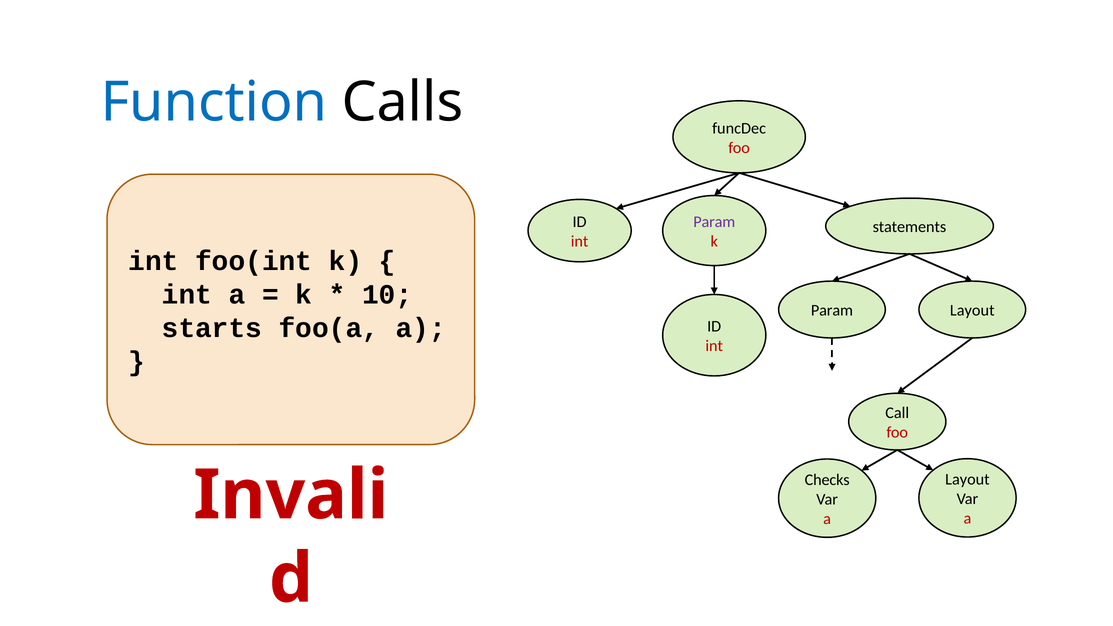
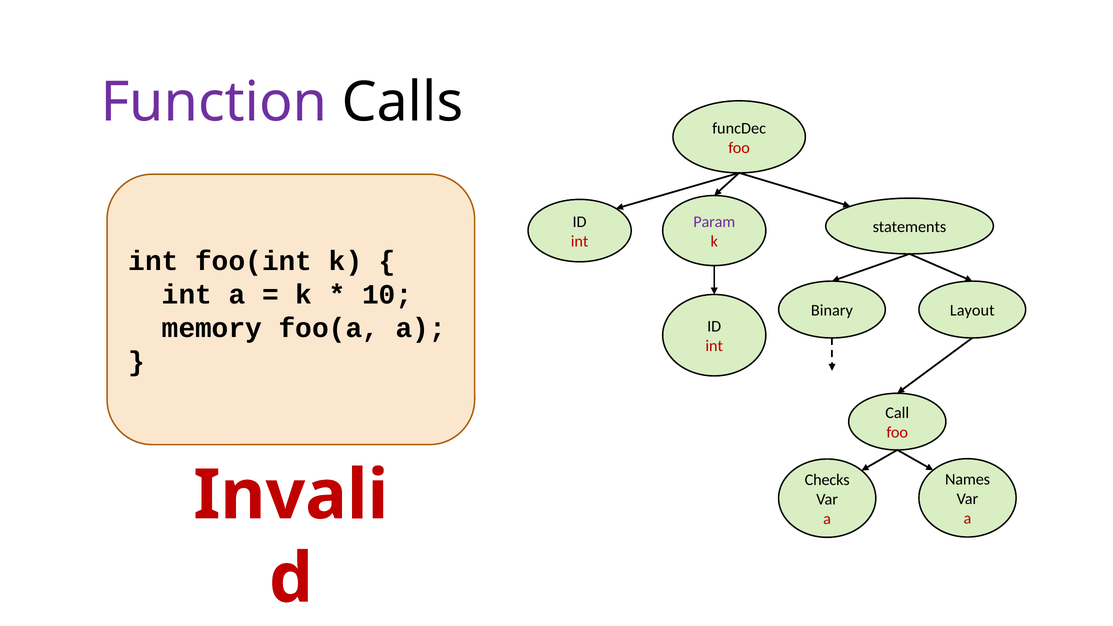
Function colour: blue -> purple (214, 102)
Param: Param -> Binary (832, 311)
starts: starts -> memory (212, 328)
Layout: Layout -> Names (968, 480)
